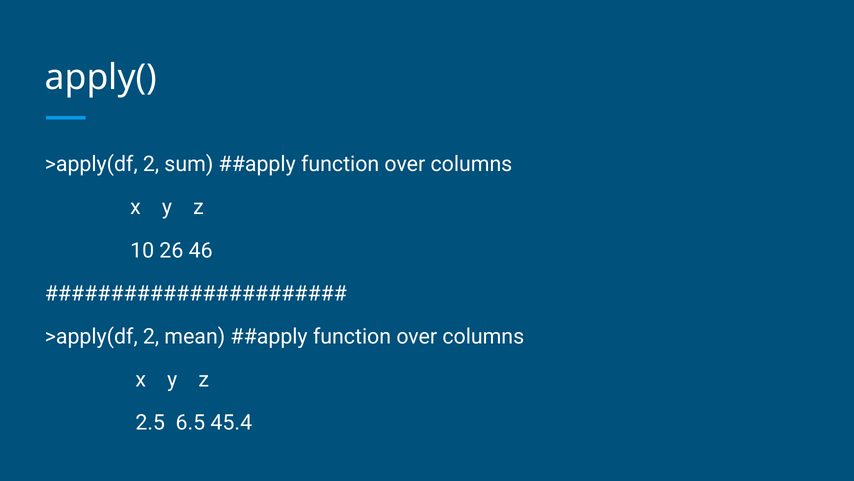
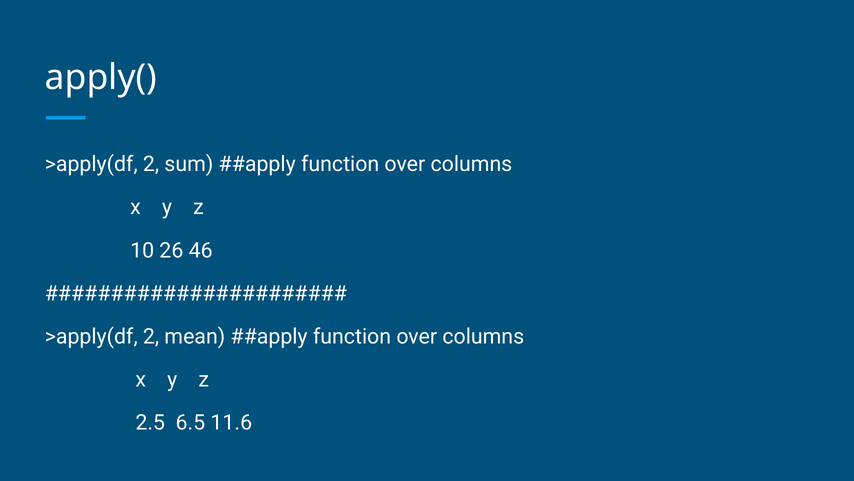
45.4: 45.4 -> 11.6 (231, 422)
